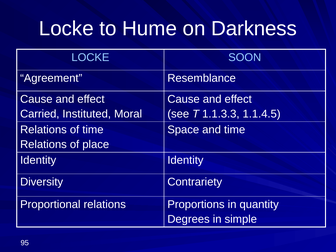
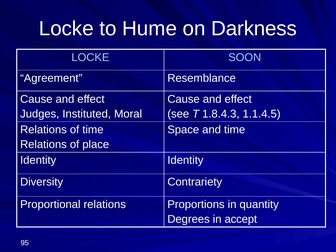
Carried: Carried -> Judges (40, 114)
1.1.3.3: 1.1.3.3 -> 1.8.4.3 (221, 114)
simple: simple -> accept (241, 219)
